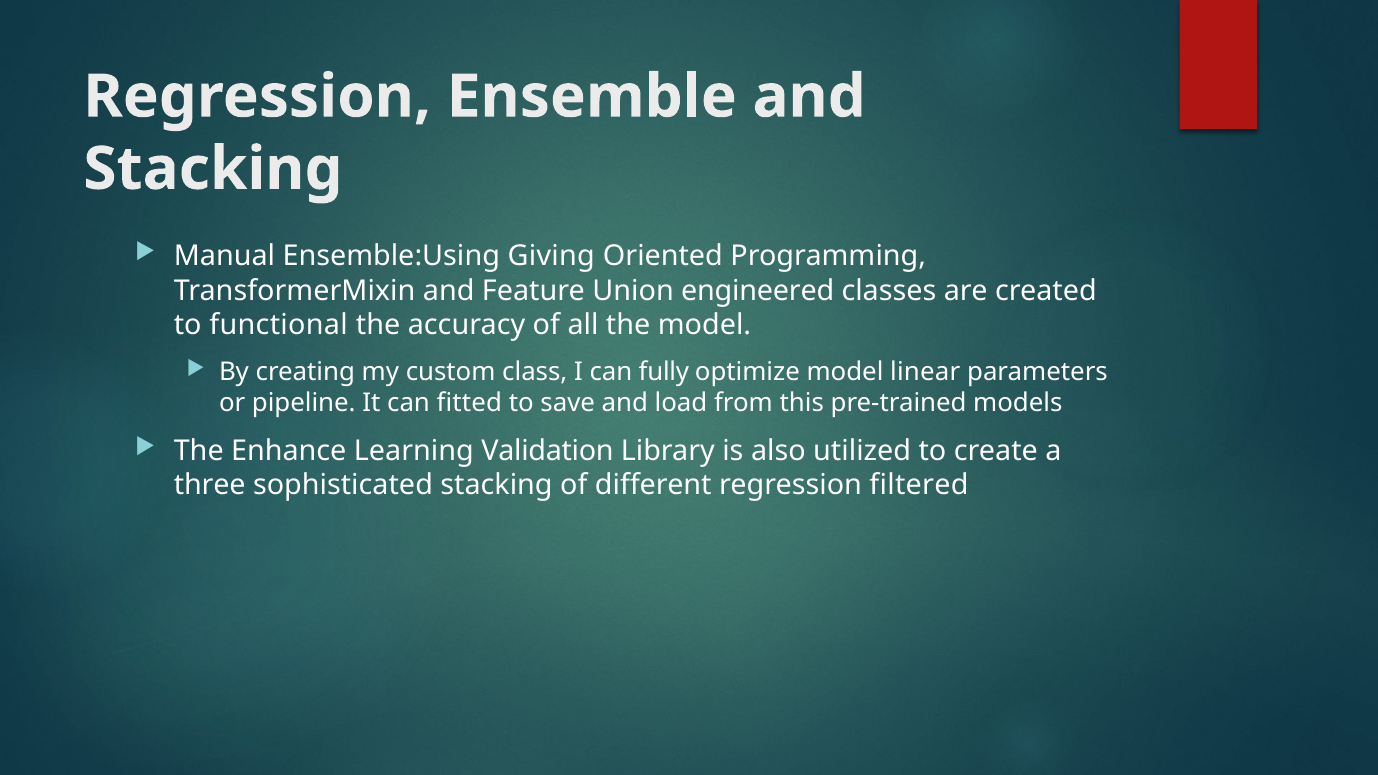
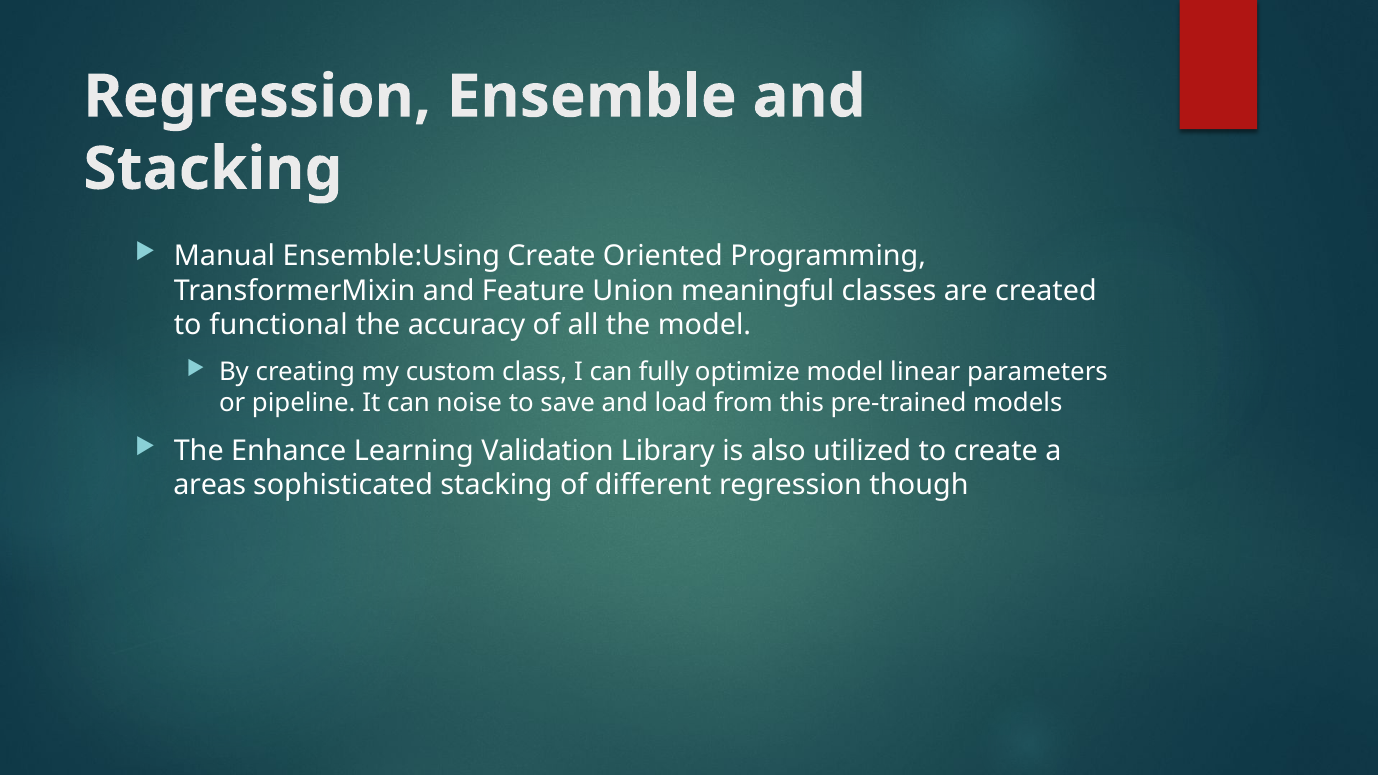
Ensemble:Using Giving: Giving -> Create (551, 257)
engineered: engineered -> meaningful (758, 291)
fitted: fitted -> noise (469, 403)
three: three -> areas (210, 485)
filtered: filtered -> though (919, 485)
